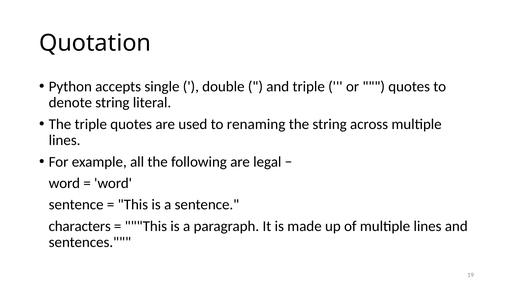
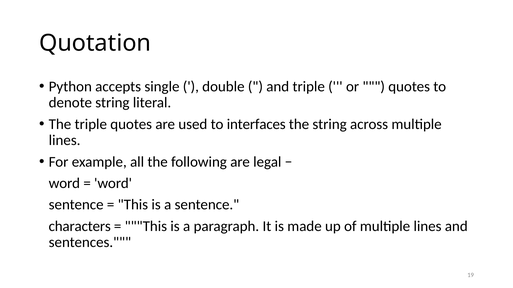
renaming: renaming -> interfaces (256, 124)
